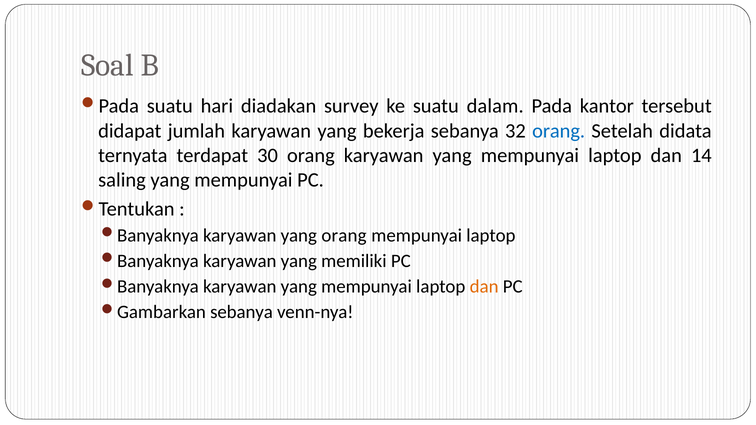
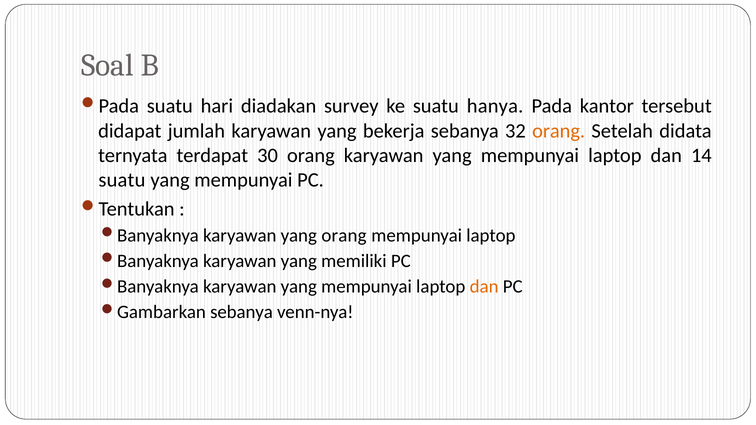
dalam: dalam -> hanya (495, 106)
orang colour: blue -> orange (559, 131)
saling: saling -> suatu (122, 180)
